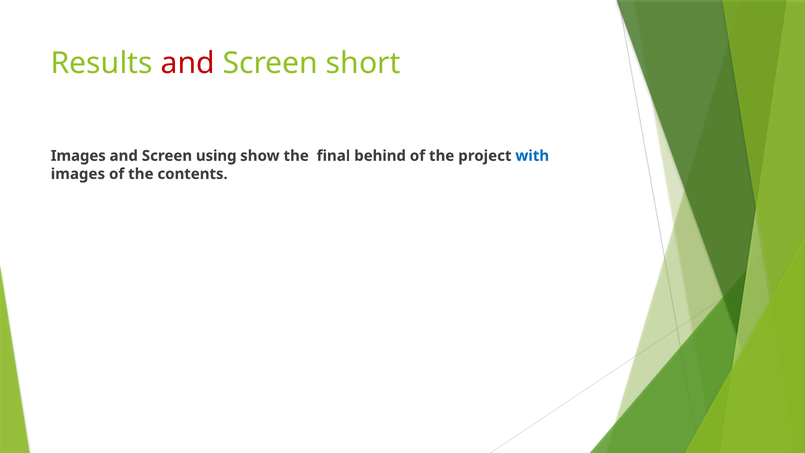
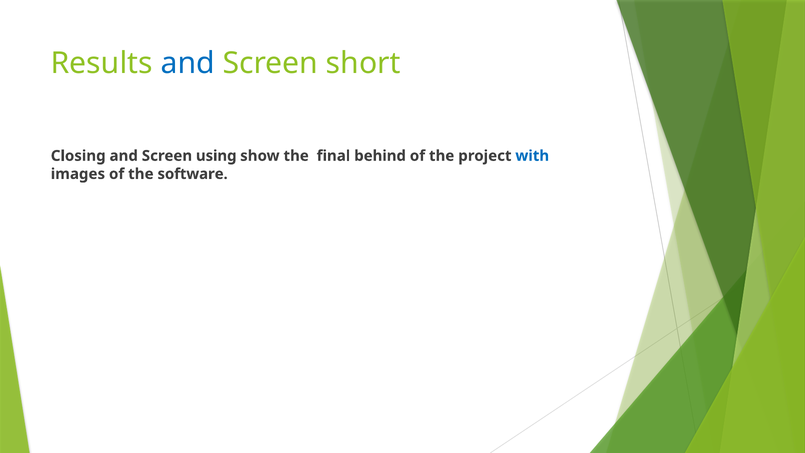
and colour: red -> blue (188, 63)
Images: Images -> Closing (78, 156)
contents: contents -> software (193, 174)
